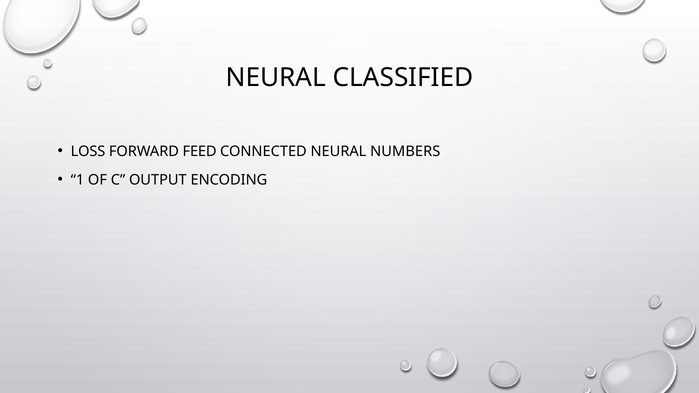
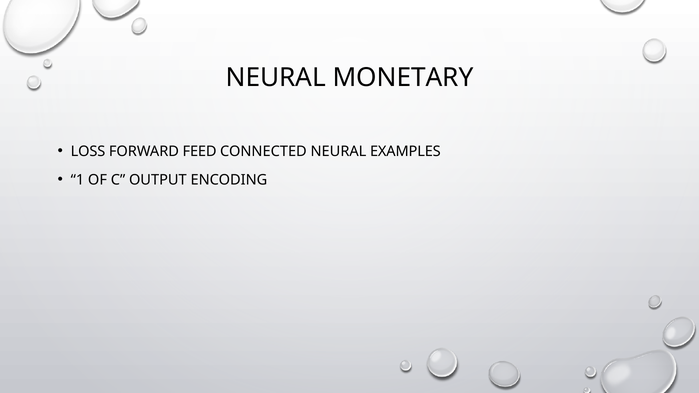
CLASSIFIED: CLASSIFIED -> MONETARY (403, 78)
NUMBERS: NUMBERS -> EXAMPLES (405, 152)
